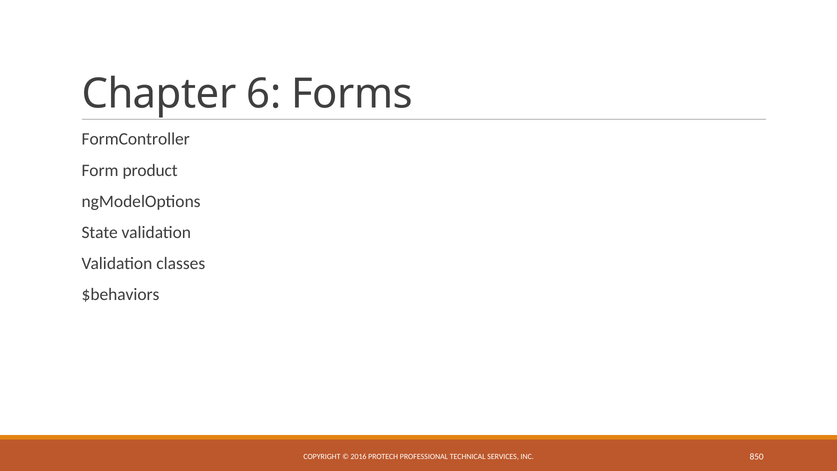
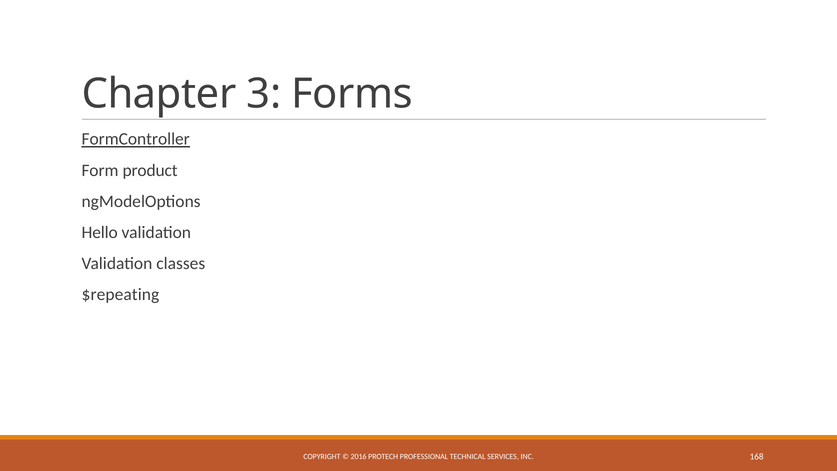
6: 6 -> 3 (264, 94)
FormController underline: none -> present (136, 139)
State: State -> Hello (100, 232)
$behaviors: $behaviors -> $repeating (120, 294)
850: 850 -> 168 (757, 457)
